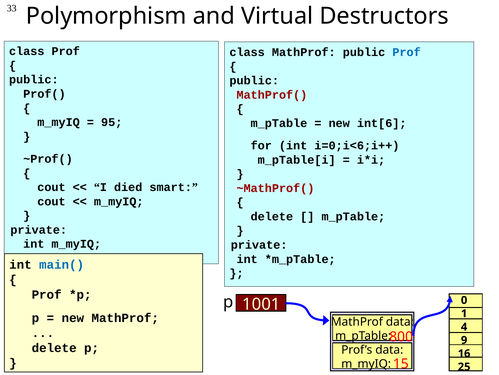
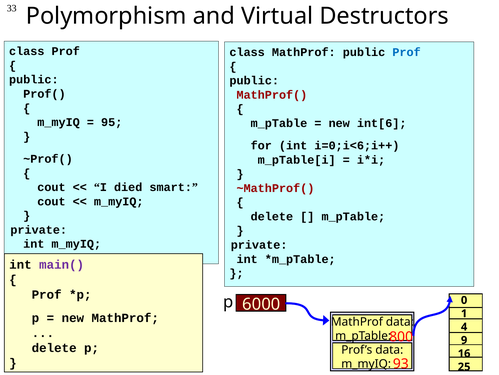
main( colour: blue -> purple (62, 264)
1001: 1001 -> 6000 (261, 304)
15: 15 -> 93 (401, 363)
